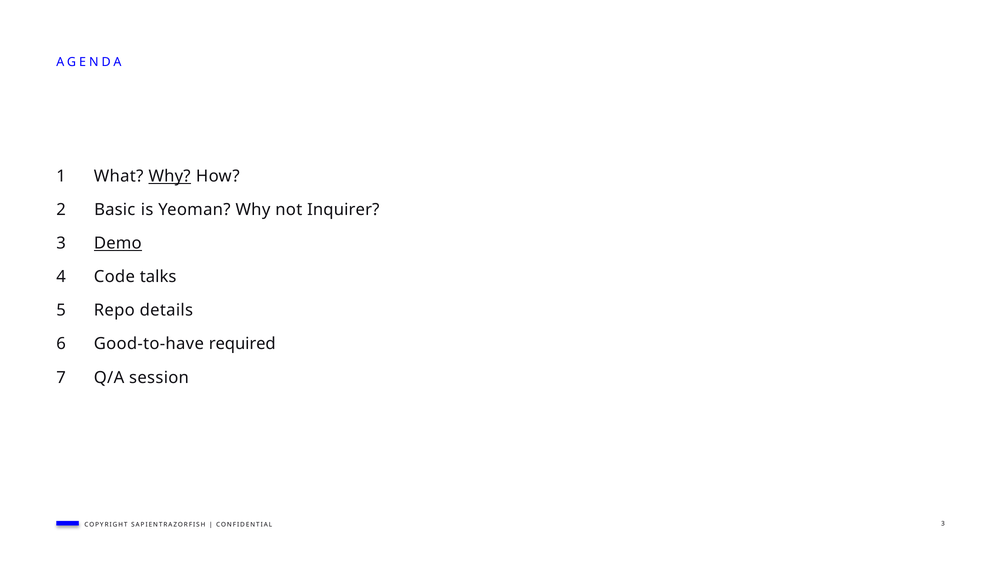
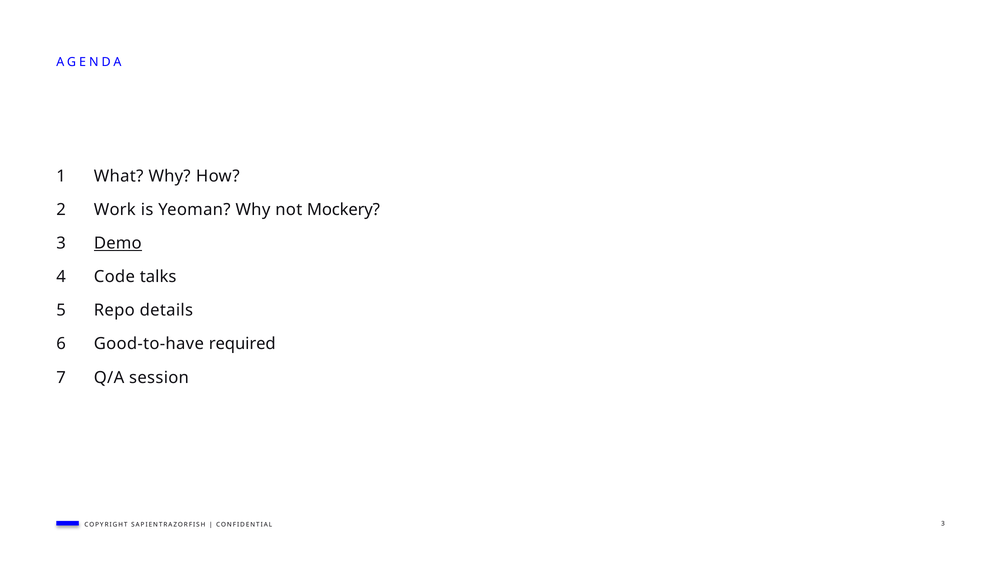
Why underline: present -> none (170, 176)
Basic: Basic -> Work (115, 210)
Inquirer: Inquirer -> Mockery (343, 210)
